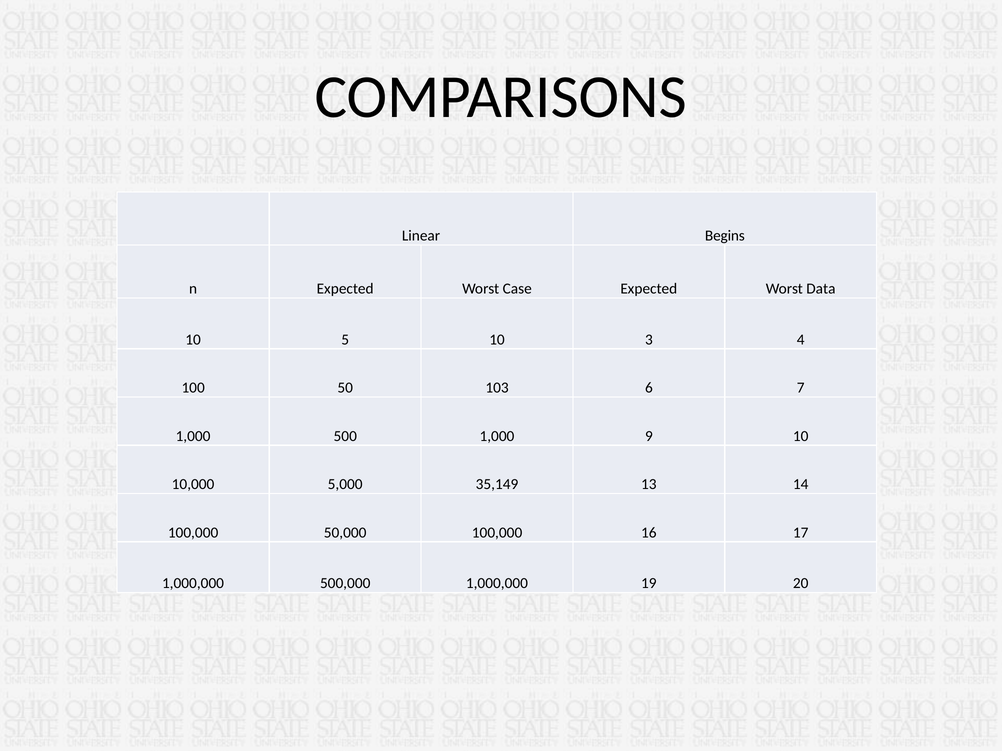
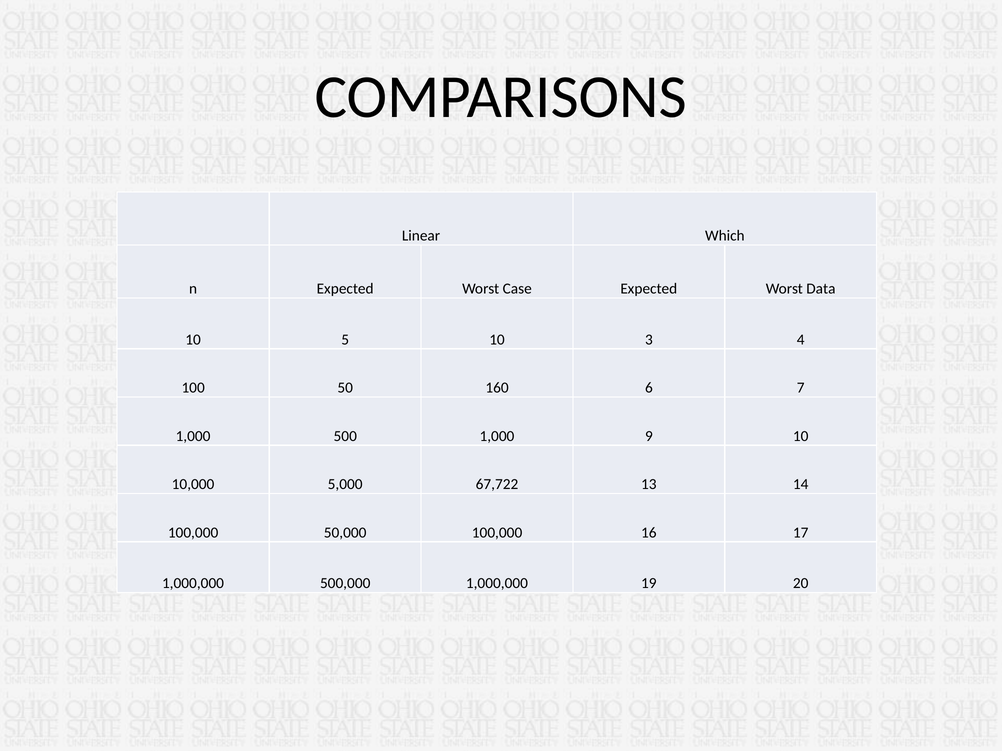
Begins: Begins -> Which (725, 236)
103: 103 -> 160 (497, 388)
35,149: 35,149 -> 67,722 (497, 485)
